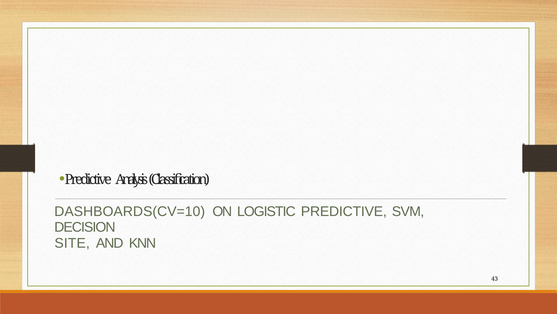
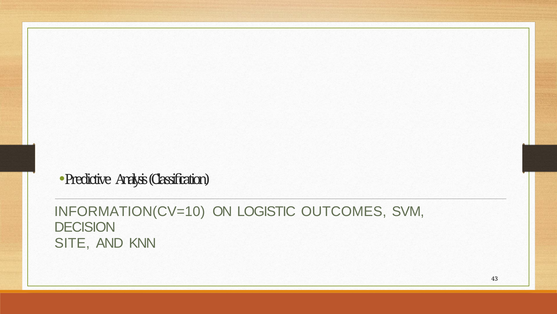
DASHBOARDS(CV=10: DASHBOARDS(CV=10 -> INFORMATION(CV=10 (130, 211)
LOGISTIC PREDICTIVE: PREDICTIVE -> OUTCOMES (344, 211)
